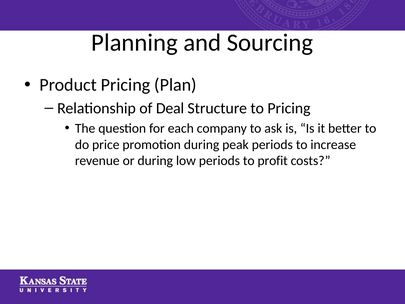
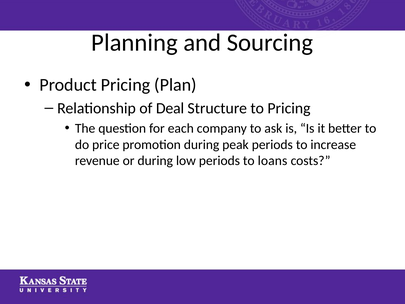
profit: profit -> loans (273, 161)
